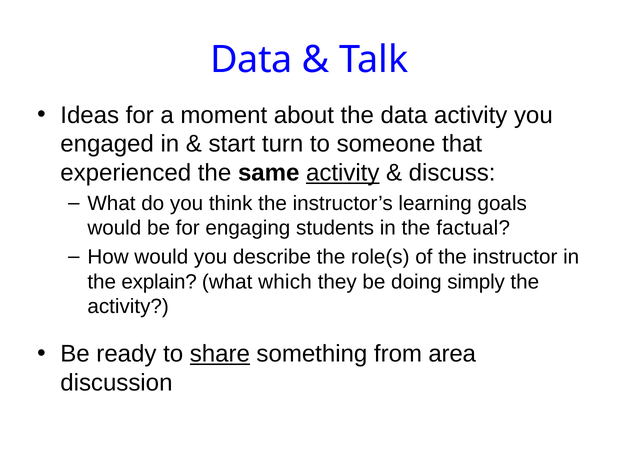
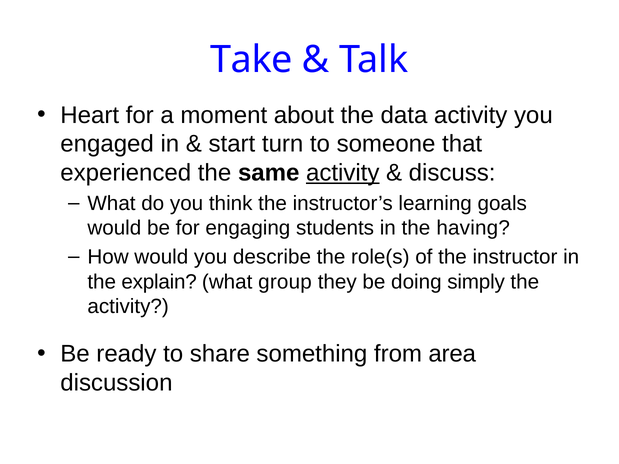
Data: Data -> Take (251, 60)
Ideas: Ideas -> Heart (90, 115)
factual: factual -> having (473, 228)
which: which -> group (285, 282)
share underline: present -> none (220, 354)
